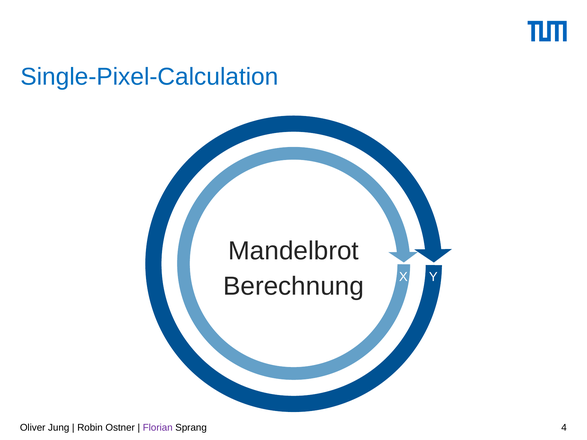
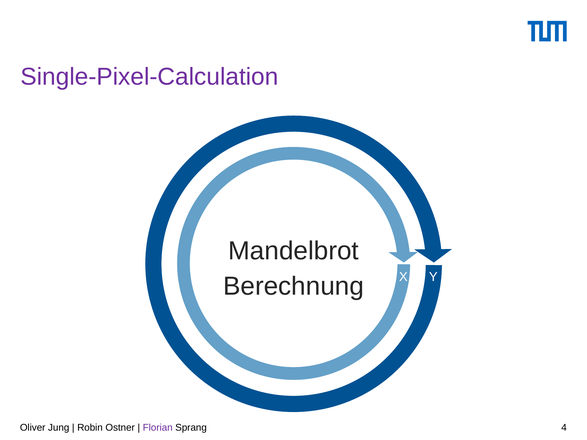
Single-Pixel-Calculation colour: blue -> purple (149, 77)
